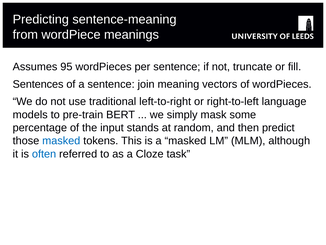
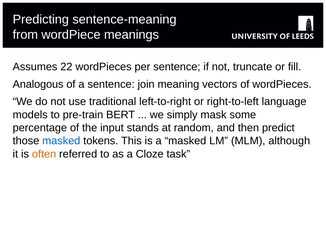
95: 95 -> 22 (66, 67)
Sentences: Sentences -> Analogous (38, 84)
often colour: blue -> orange (44, 154)
